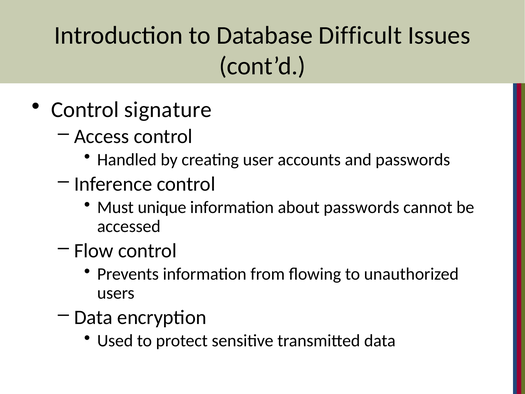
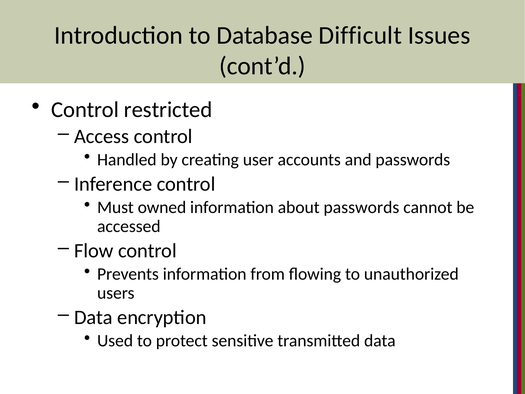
signature: signature -> restricted (168, 110)
unique: unique -> owned (162, 207)
